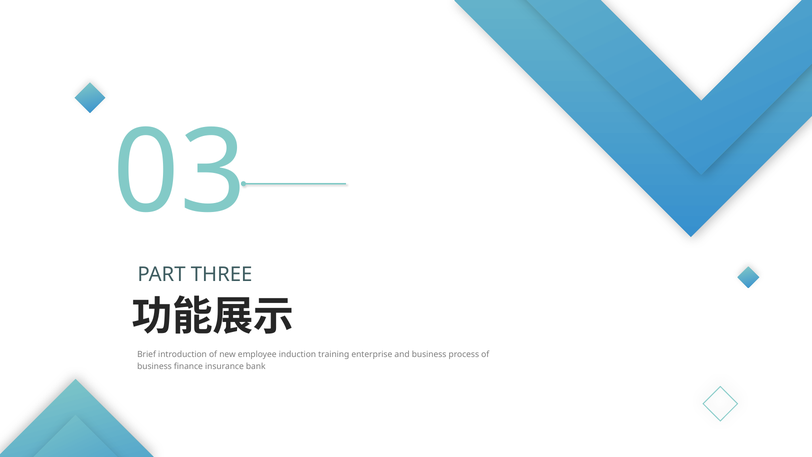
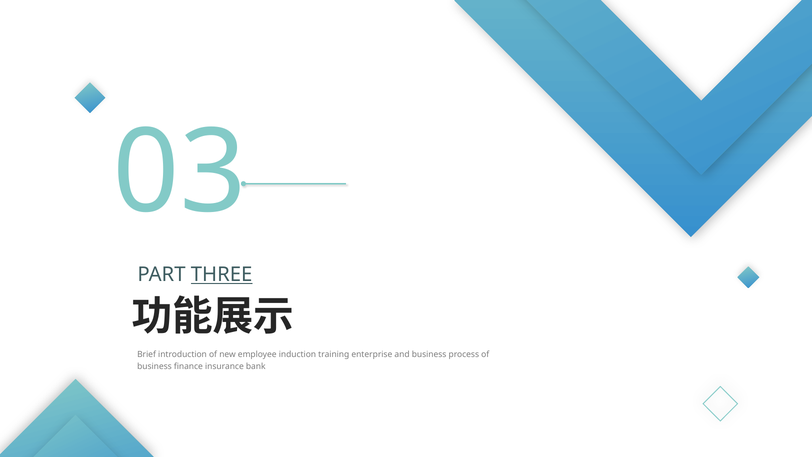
THREE underline: none -> present (222, 275)
